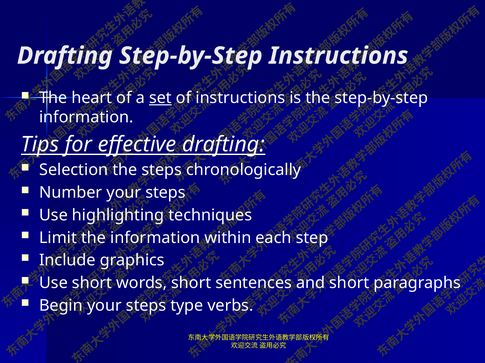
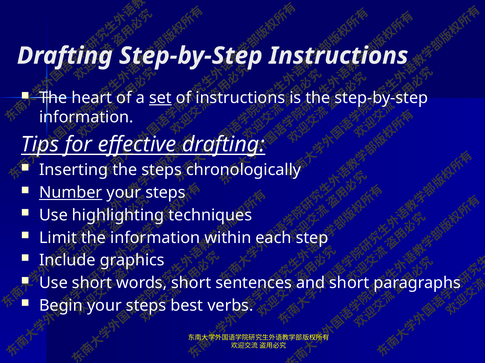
Selection: Selection -> Inserting (74, 170)
Number underline: none -> present (71, 193)
type: type -> best (187, 306)
